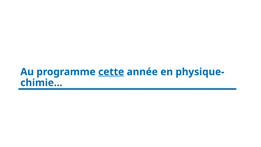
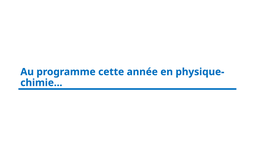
cette underline: present -> none (111, 72)
